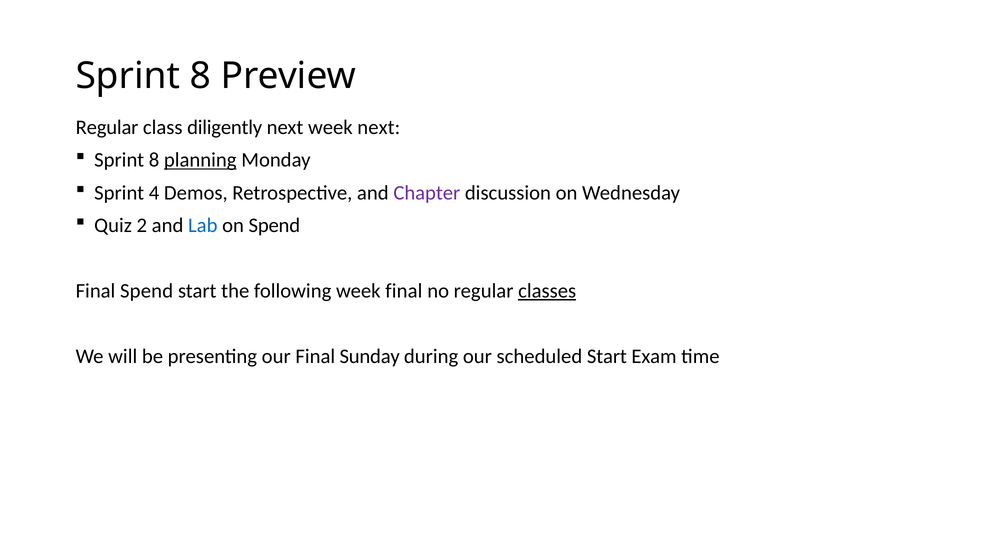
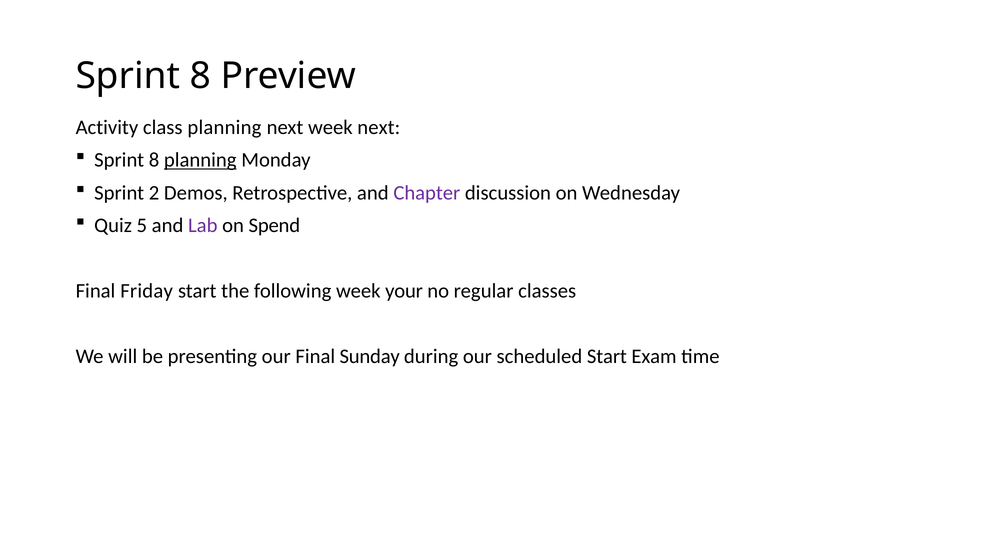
Regular: Regular -> Activity (107, 127)
class diligently: diligently -> planning (224, 127)
4: 4 -> 2 (154, 193)
2: 2 -> 5 (142, 225)
Lab colour: blue -> purple (203, 225)
Final Spend: Spend -> Friday (147, 291)
week final: final -> your (404, 291)
classes underline: present -> none (547, 291)
